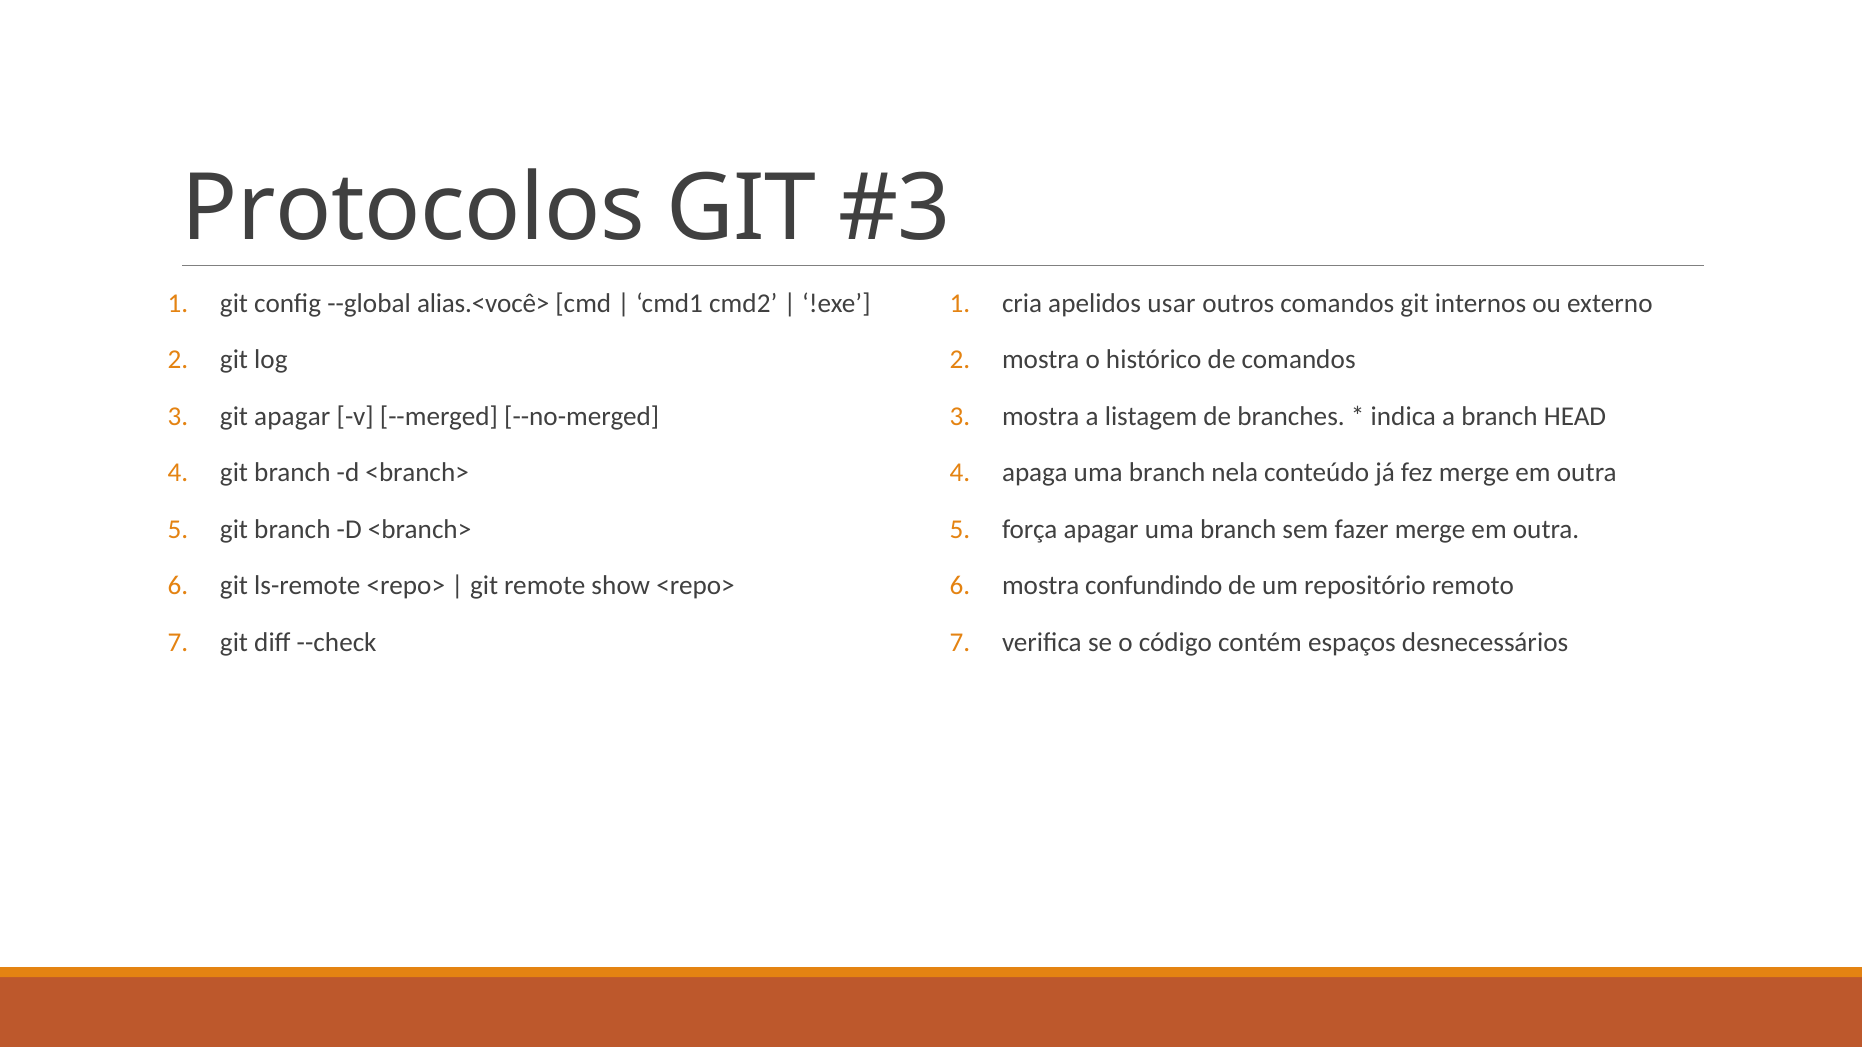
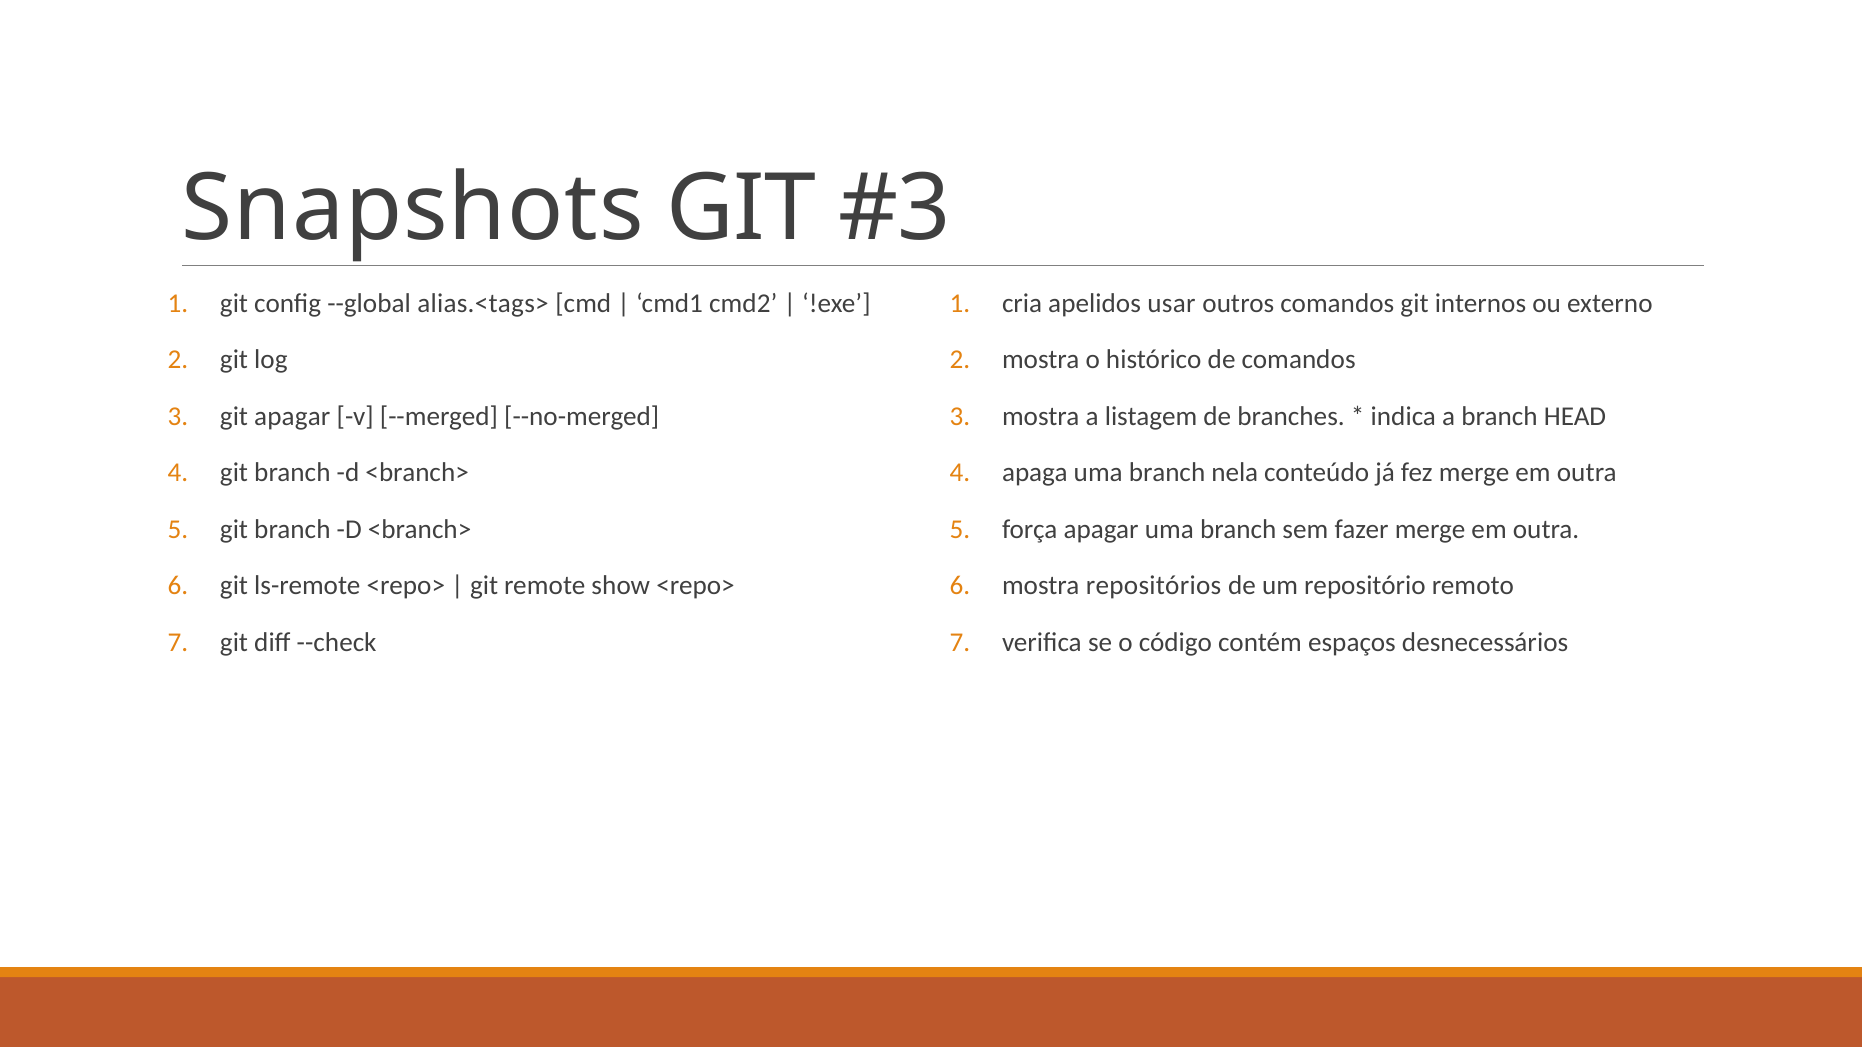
Protocolos: Protocolos -> Snapshots (413, 209)
alias.<você>: alias.<você> -> alias.<tags> (483, 303)
confundindo: confundindo -> repositórios (1154, 586)
